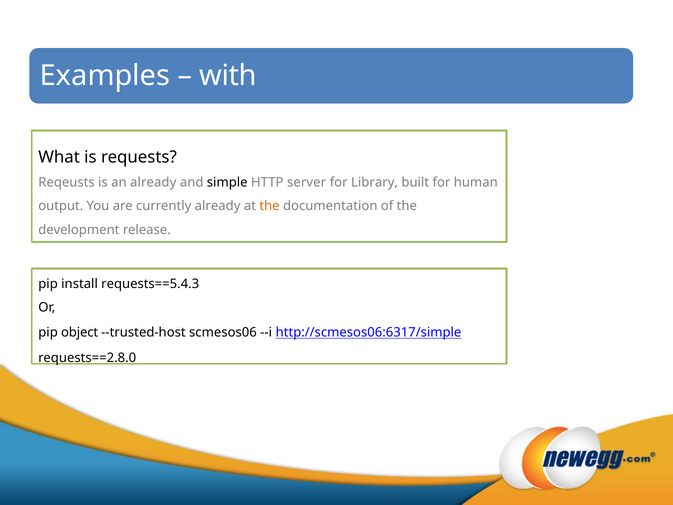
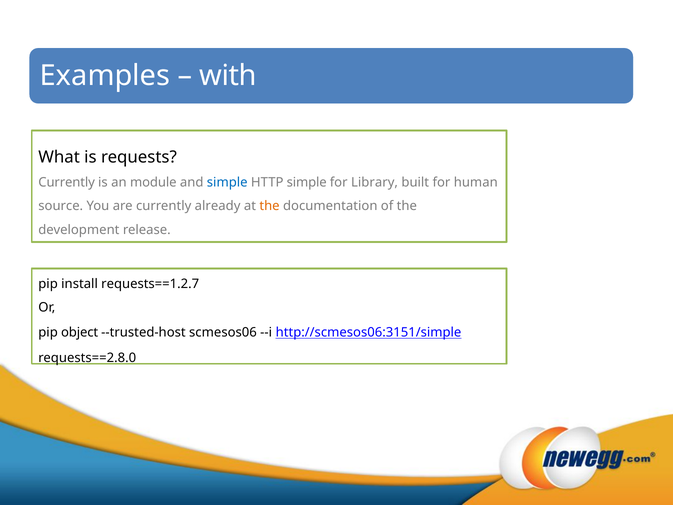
Reqeusts: Reqeusts -> Currently (67, 183)
an already: already -> module (153, 183)
simple colour: black -> blue (227, 183)
HTTP server: server -> simple (307, 183)
output: output -> source (61, 206)
requests==5.4.3: requests==5.4.3 -> requests==1.2.7 (150, 284)
http://scmesos06:6317/simple: http://scmesos06:6317/simple -> http://scmesos06:3151/simple (369, 332)
